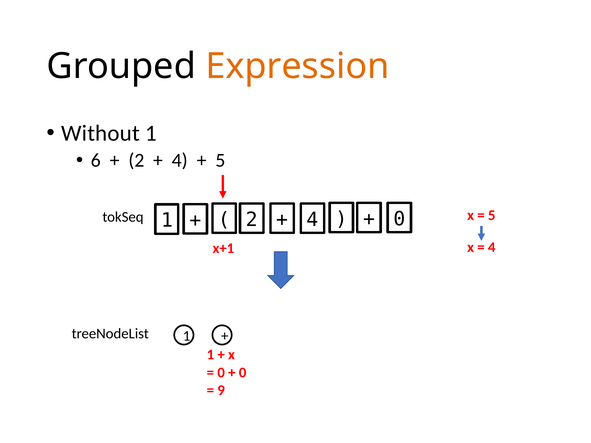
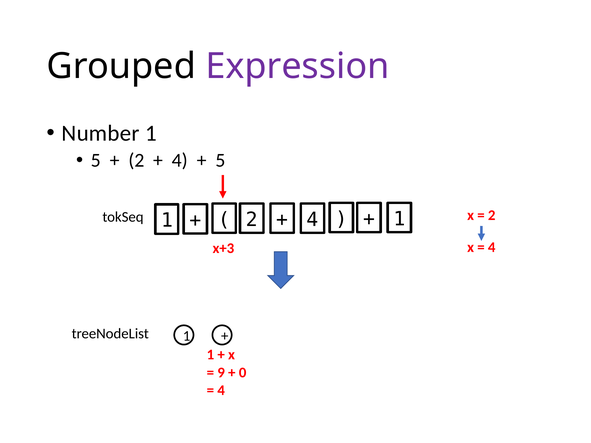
Expression colour: orange -> purple (297, 66)
Without: Without -> Number (101, 133)
6: 6 -> 5 (96, 160)
5: 5 -> 2 (492, 215)
4 0: 0 -> 1 (399, 219)
x+1: x+1 -> x+3 (223, 248)
0: 0 -> 9 (221, 373)
9: 9 -> 4 (221, 390)
